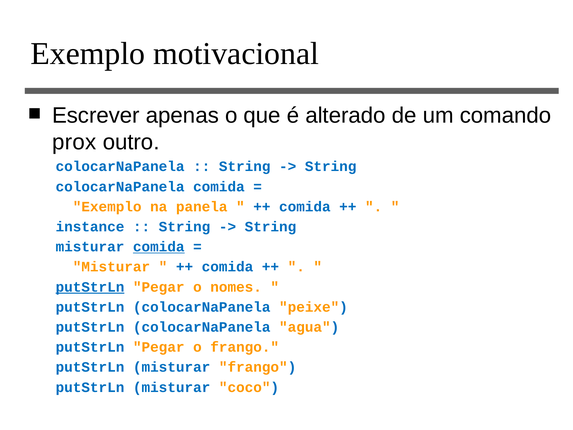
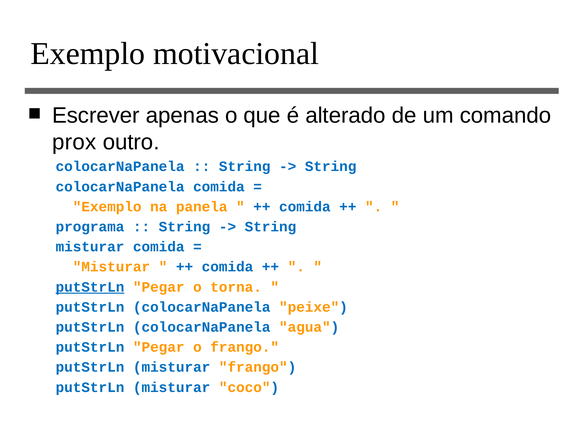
instance: instance -> programa (90, 227)
comida underline: present -> none (159, 247)
nomes: nomes -> torna (236, 287)
